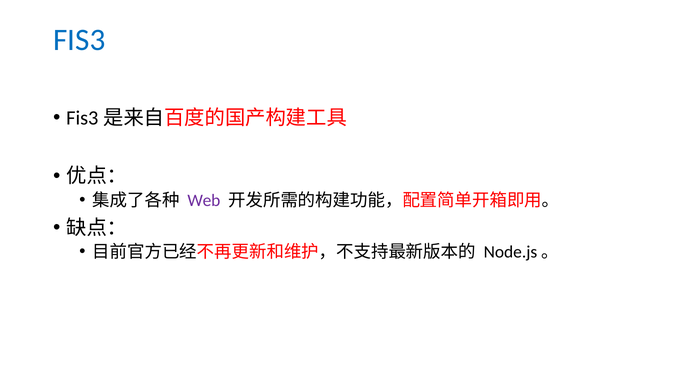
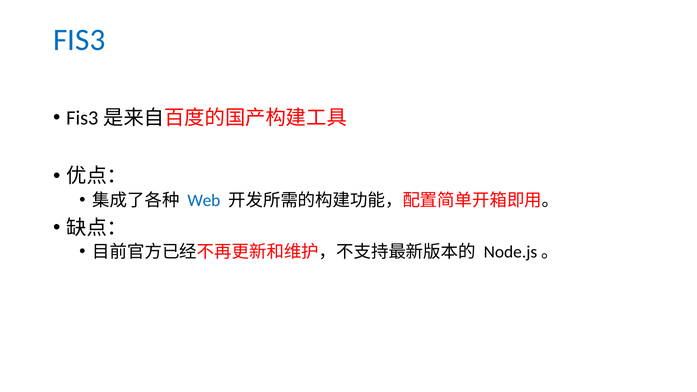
Web colour: purple -> blue (204, 200)
